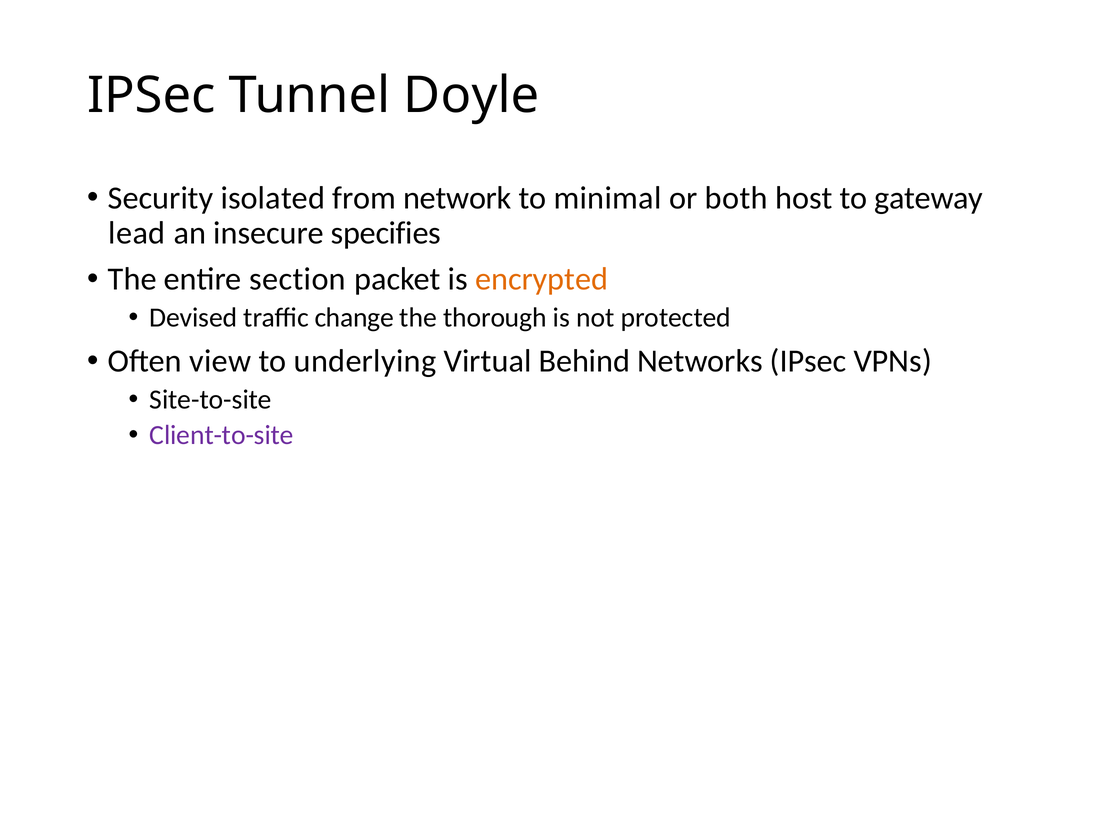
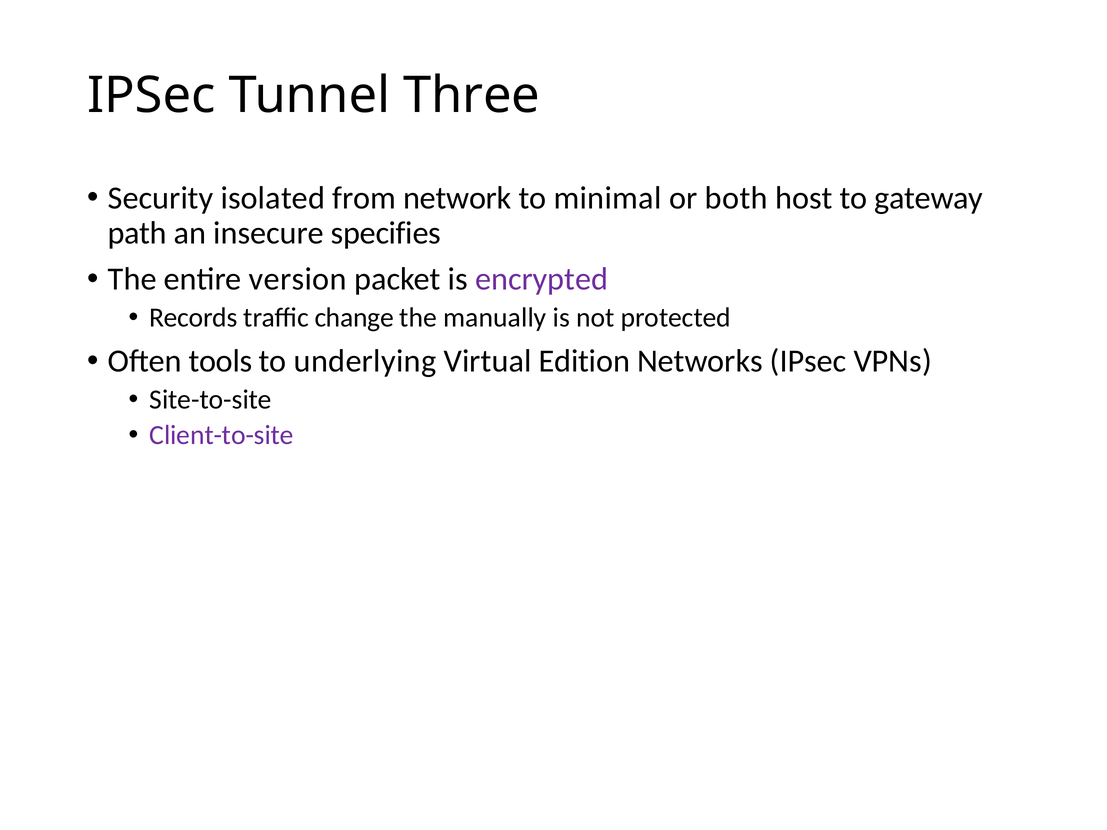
Doyle: Doyle -> Three (472, 96)
lead: lead -> path (137, 233)
section: section -> version (298, 279)
encrypted colour: orange -> purple (542, 279)
Devised: Devised -> Records (193, 318)
thorough: thorough -> manually (495, 318)
view: view -> tools (220, 361)
Behind: Behind -> Edition (584, 361)
